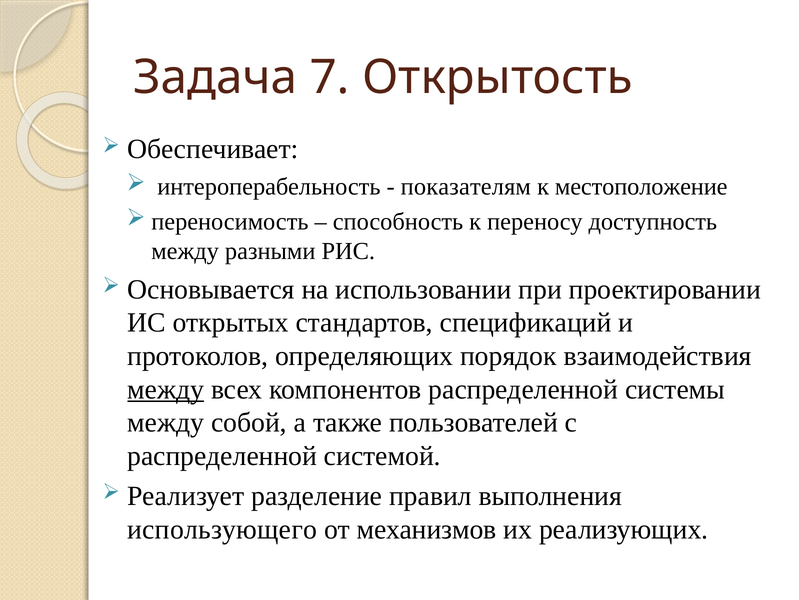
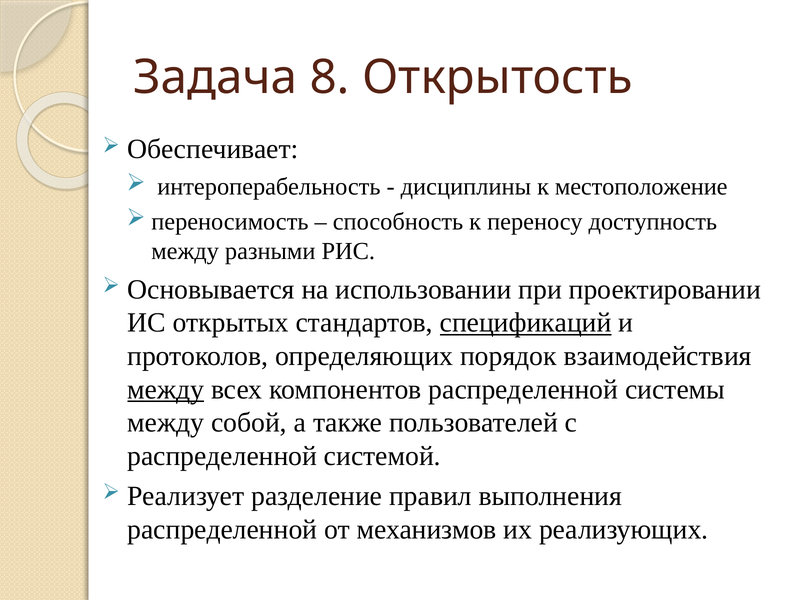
7: 7 -> 8 (330, 77)
показателям: показателям -> дисциплины (466, 186)
спецификаций underline: none -> present (526, 322)
использующего: использующего -> распределенной (222, 529)
